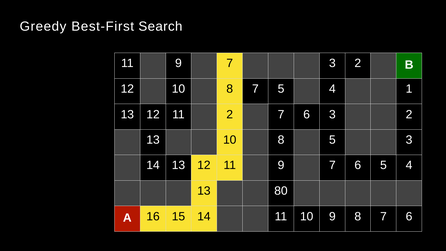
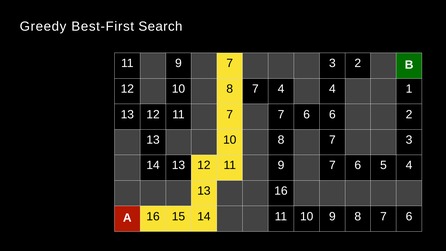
7 5: 5 -> 4 (281, 89)
11 2: 2 -> 7 (230, 114)
6 3: 3 -> 6 (332, 114)
13 10 8 5: 5 -> 7 (332, 140)
13 80: 80 -> 16 (281, 191)
